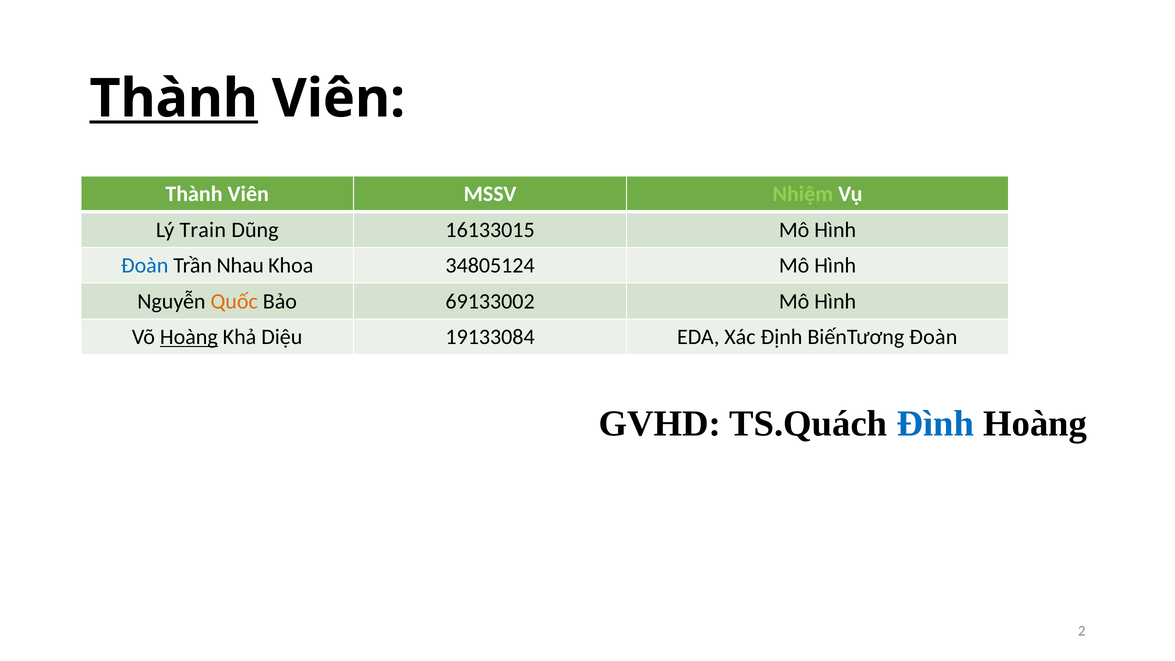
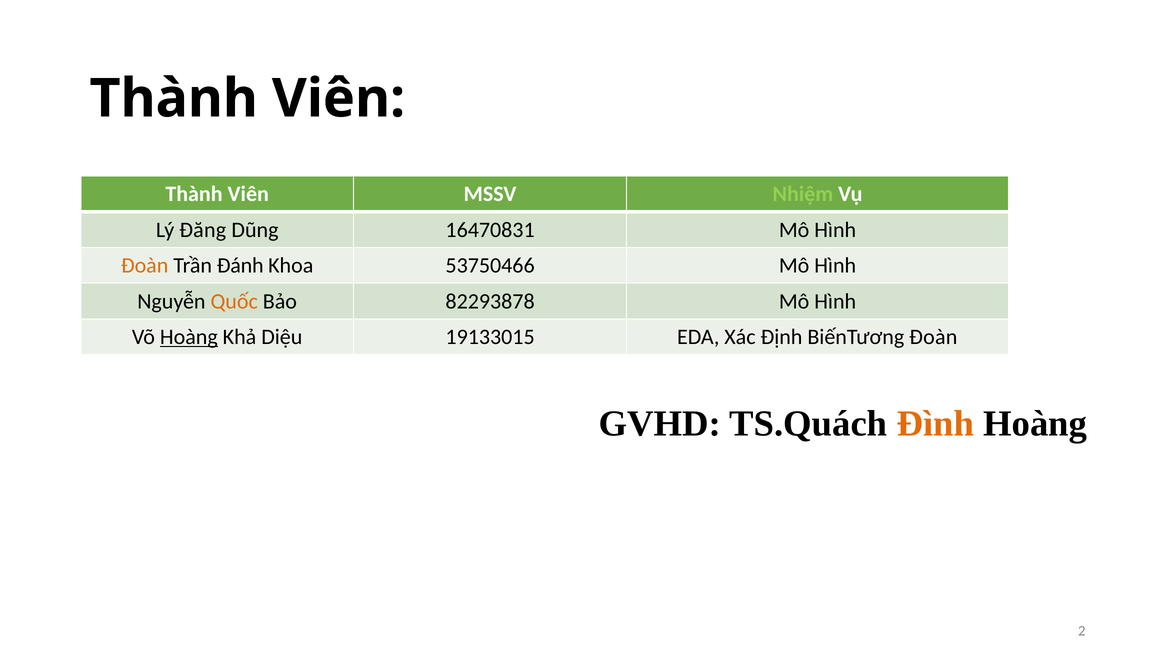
Thành underline: present -> none (174, 99)
Train: Train -> Đăng (203, 230)
16133015: 16133015 -> 16470831 (490, 230)
Đoàn colour: blue -> orange (145, 266)
Nhau: Nhau -> Đánh (240, 266)
34805124: 34805124 -> 53750466 (490, 266)
69133002: 69133002 -> 82293878 (490, 301)
19133084: 19133084 -> 19133015 (490, 337)
Đình colour: blue -> orange (935, 424)
